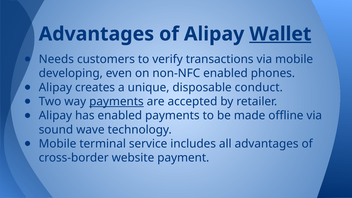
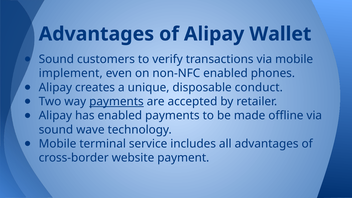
Wallet underline: present -> none (280, 34)
Needs: Needs -> Sound (56, 59)
developing: developing -> implement (71, 73)
